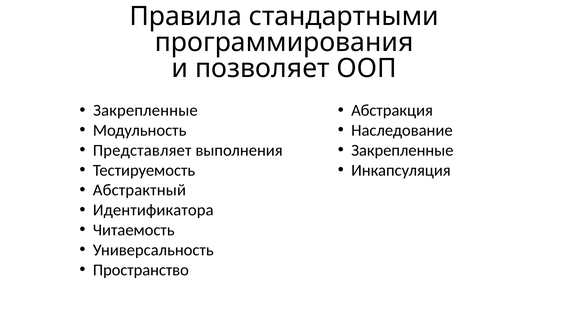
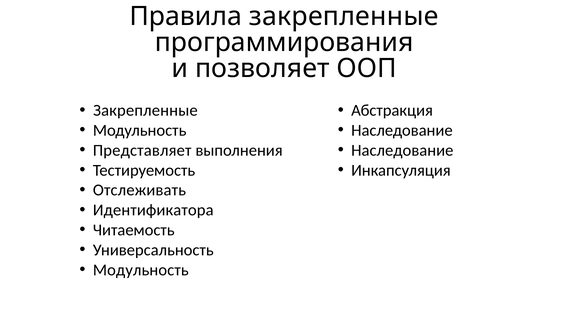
Правила стандартными: стандартными -> закрепленные (344, 16)
Закрепленные: Закрепленные -> Наследование (402, 150)
Абстрактный: Абстрактный -> Отслеживать (139, 190)
Пространство: Пространство -> Модульность (141, 270)
